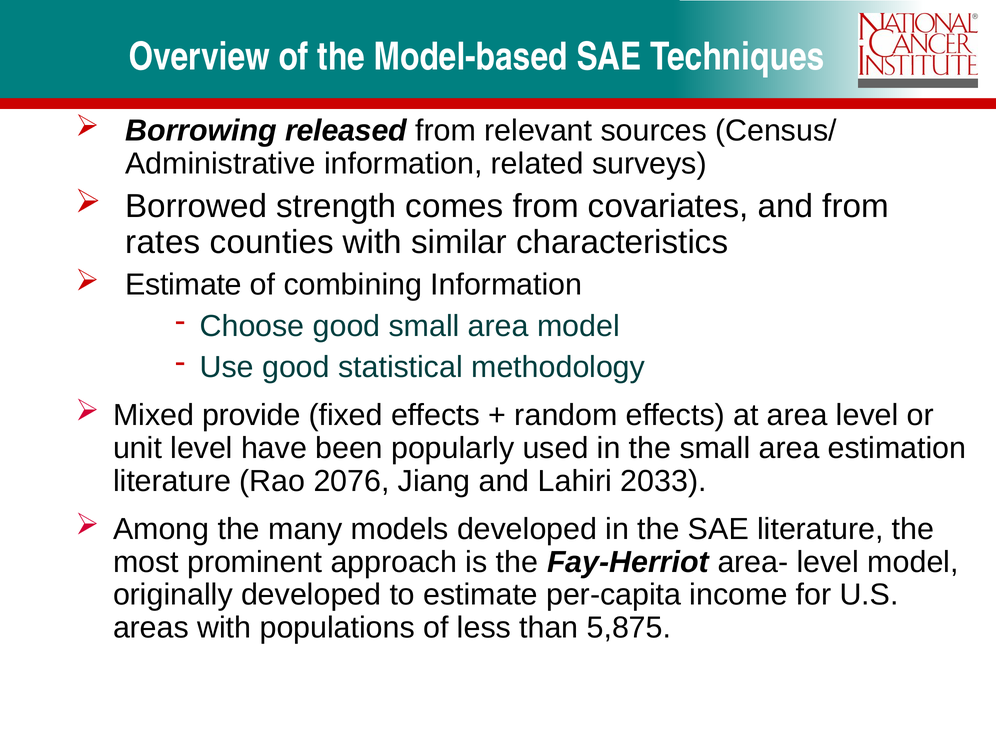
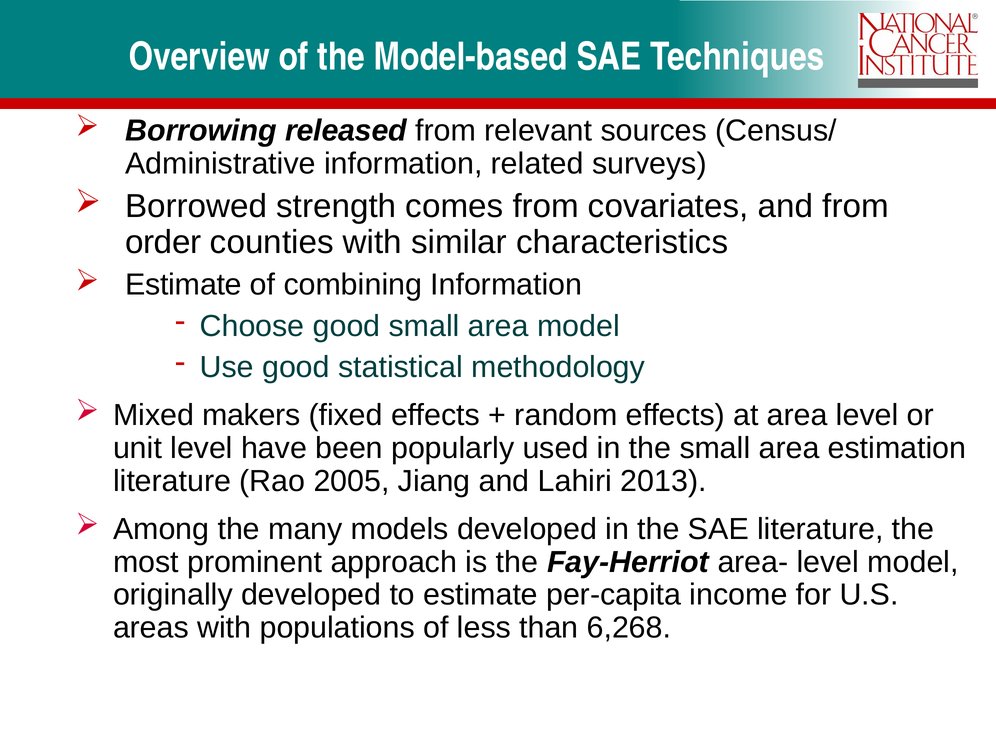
rates: rates -> order (163, 242)
provide: provide -> makers (251, 415)
2076: 2076 -> 2005 (352, 481)
2033: 2033 -> 2013 (664, 481)
5,875: 5,875 -> 6,268 (629, 628)
